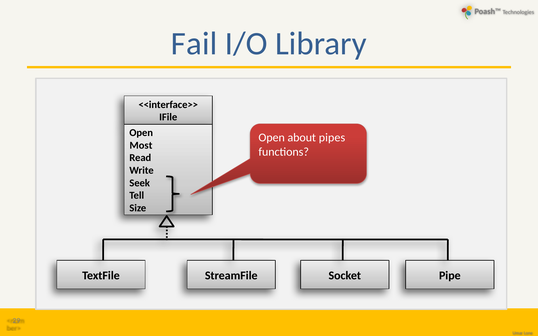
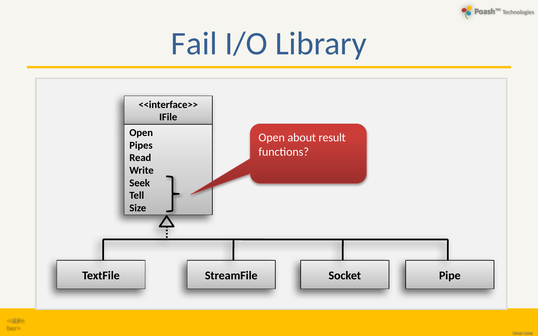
pipes: pipes -> result (332, 138)
Most: Most -> Pipes (141, 145)
